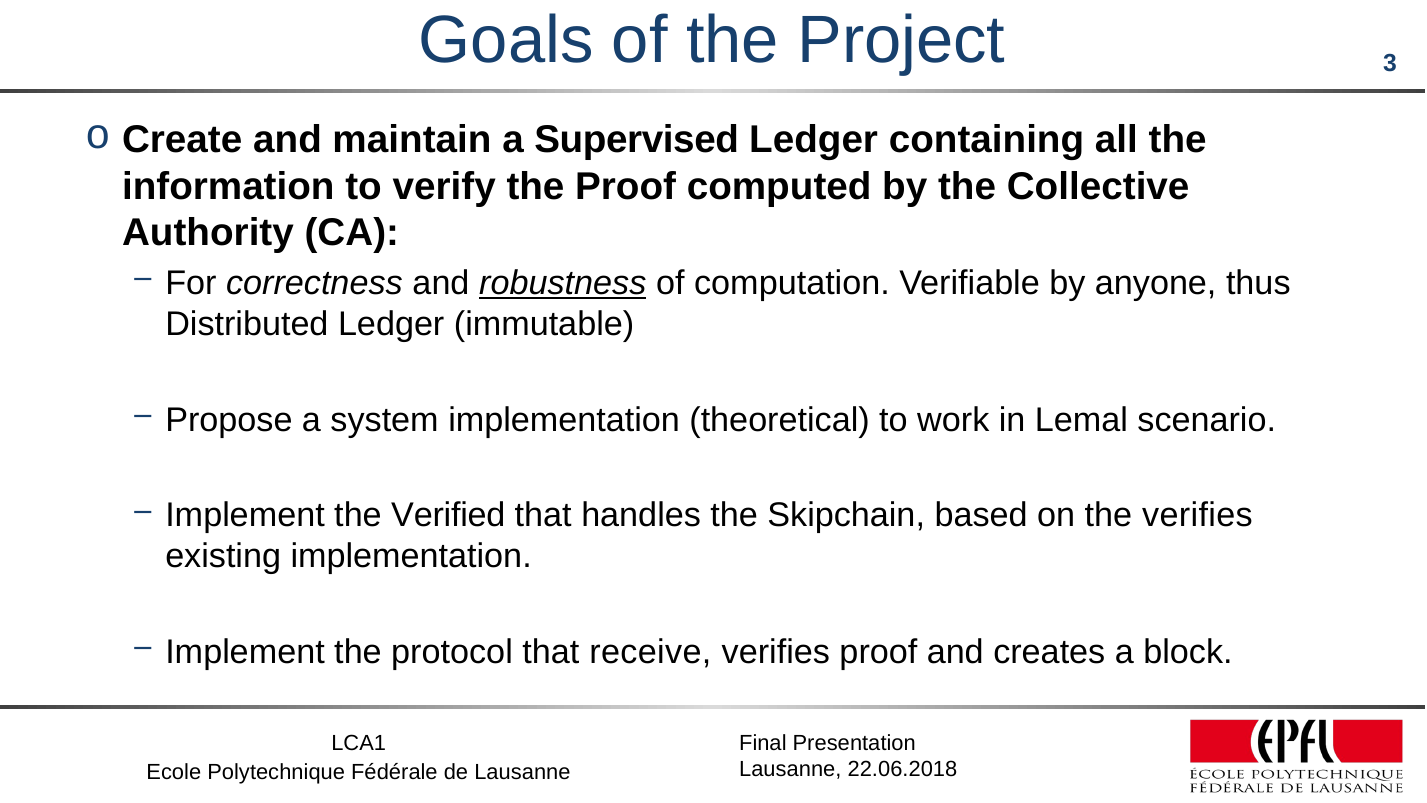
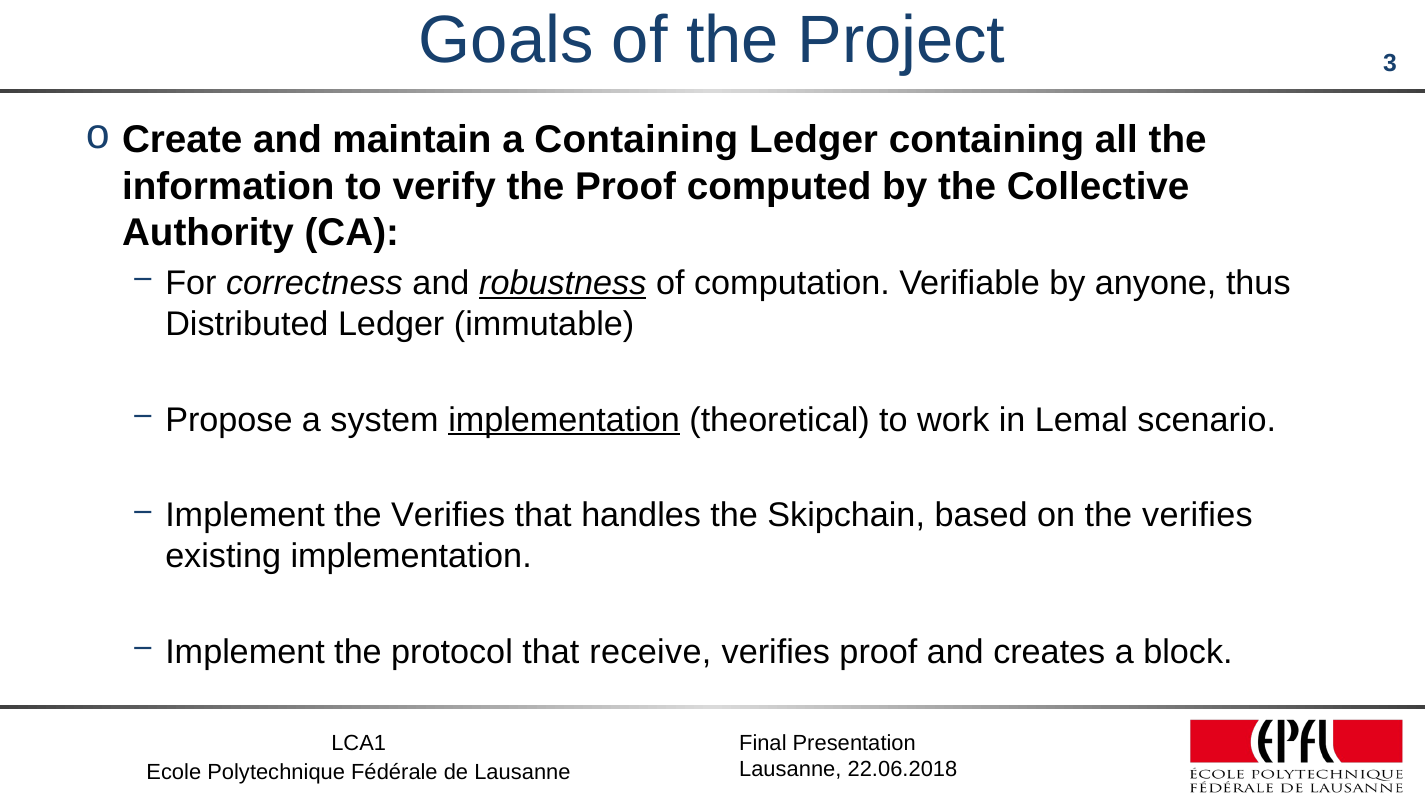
a Supervised: Supervised -> Containing (636, 140)
implementation underline: none -> present (564, 420)
Implement the Verified: Verified -> Verifies (448, 515)
